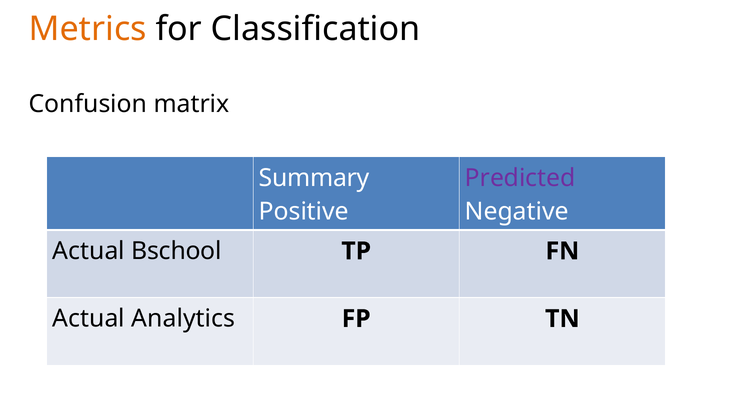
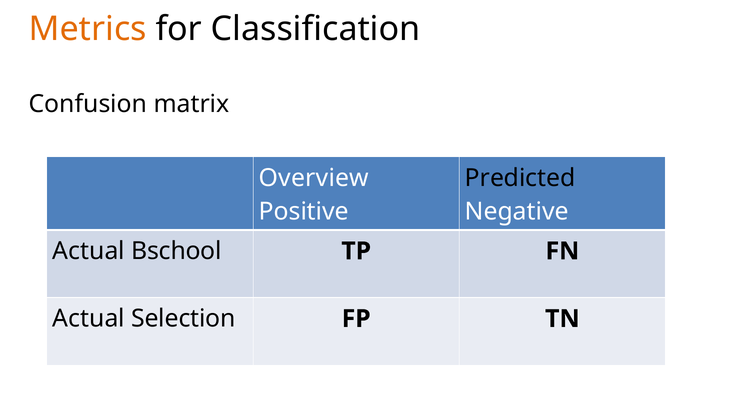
Summary: Summary -> Overview (314, 178)
Predicted colour: purple -> black (520, 178)
Analytics: Analytics -> Selection (183, 318)
